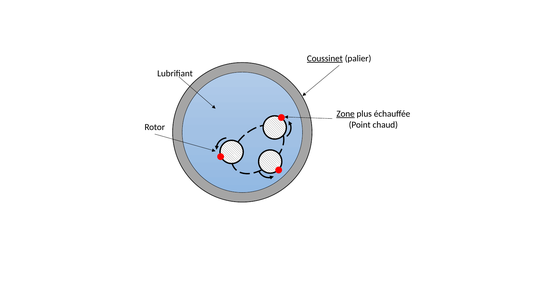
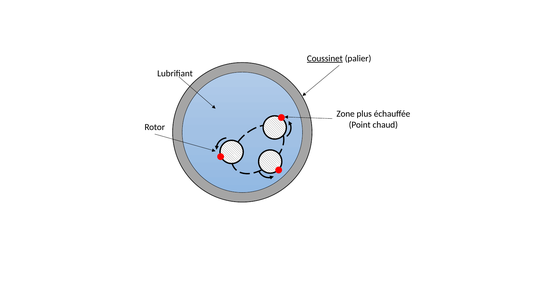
Zone underline: present -> none (346, 114)
